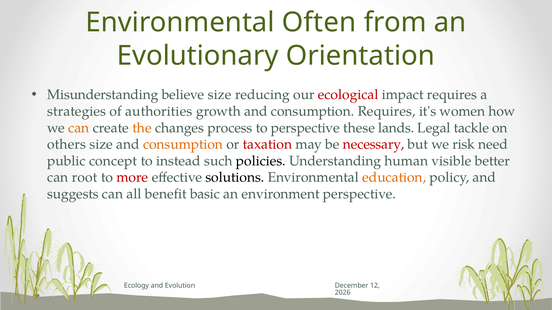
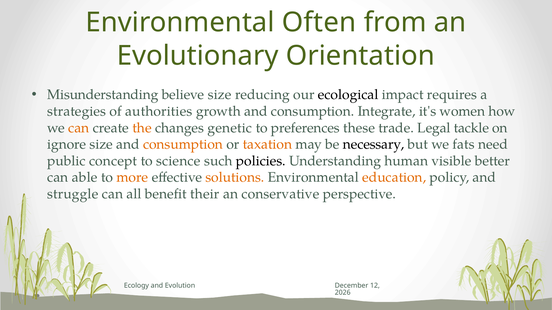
ecological colour: red -> black (348, 95)
consumption Requires: Requires -> Integrate (387, 111)
process: process -> genetic (230, 128)
to perspective: perspective -> preferences (305, 128)
lands: lands -> trade (396, 128)
others: others -> ignore (67, 145)
taxation colour: red -> orange (267, 145)
necessary colour: red -> black (374, 145)
risk: risk -> fats (464, 145)
instead: instead -> science (178, 161)
root: root -> able (85, 178)
more colour: red -> orange (132, 178)
solutions colour: black -> orange (235, 178)
suggests: suggests -> struggle (73, 194)
basic: basic -> their (205, 194)
environment: environment -> conservative (280, 194)
